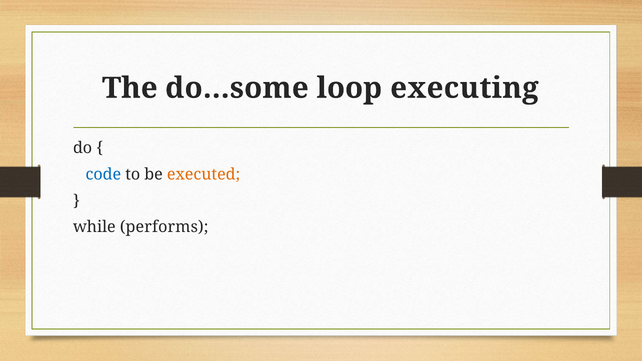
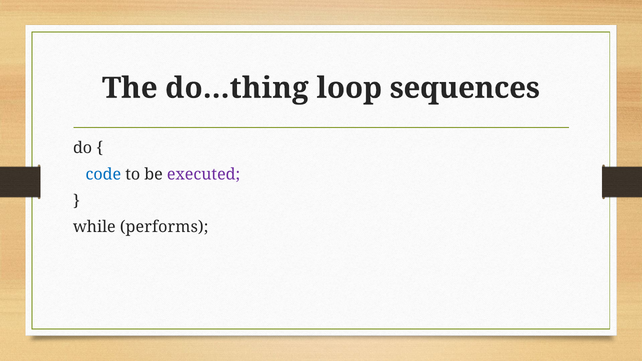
do...some: do...some -> do...thing (237, 88)
executing: executing -> sequences (465, 88)
executed colour: orange -> purple (204, 174)
